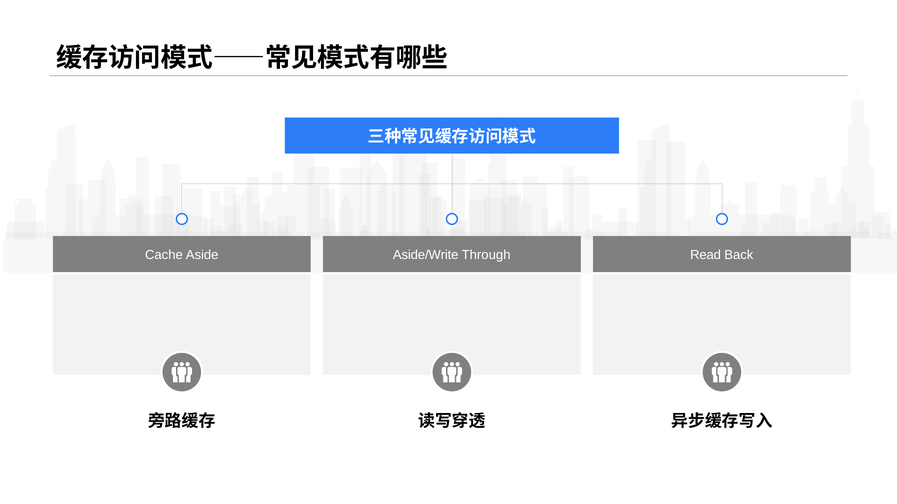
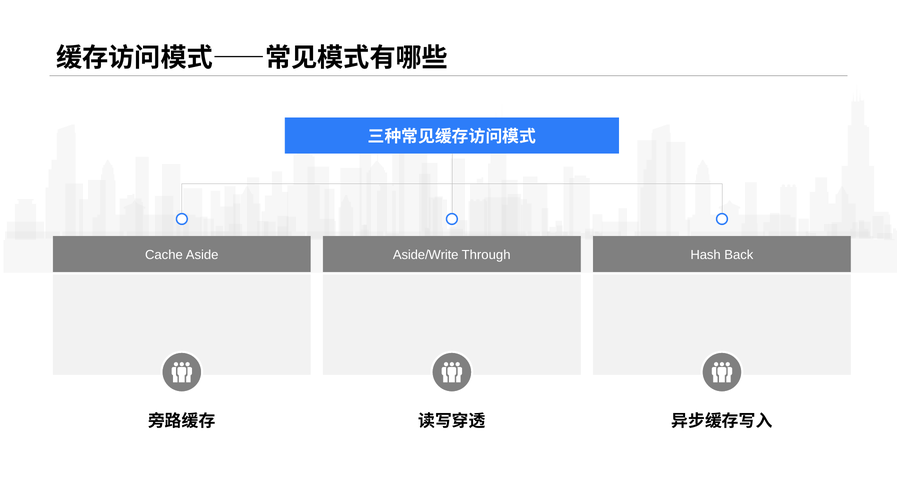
Read: Read -> Hash (706, 255)
